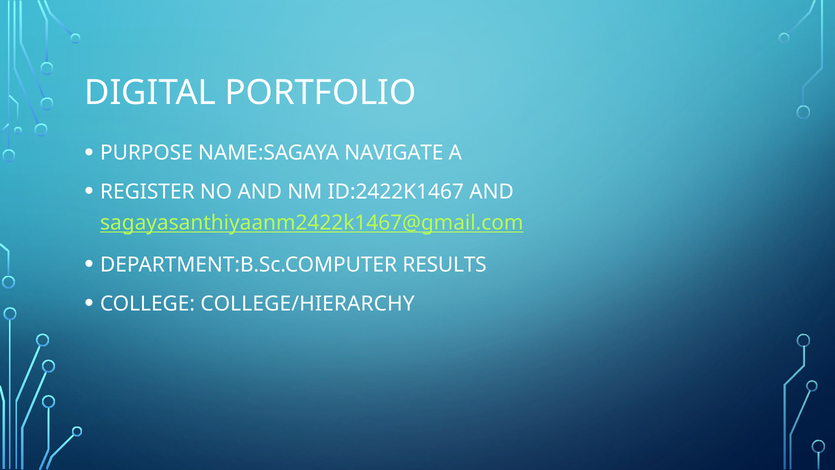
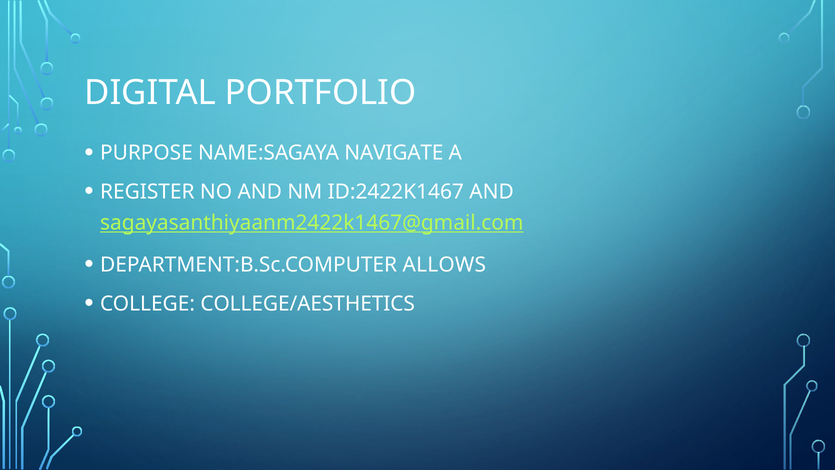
RESULTS: RESULTS -> ALLOWS (444, 265)
COLLEGE/HIERARCHY: COLLEGE/HIERARCHY -> COLLEGE/AESTHETICS (308, 303)
